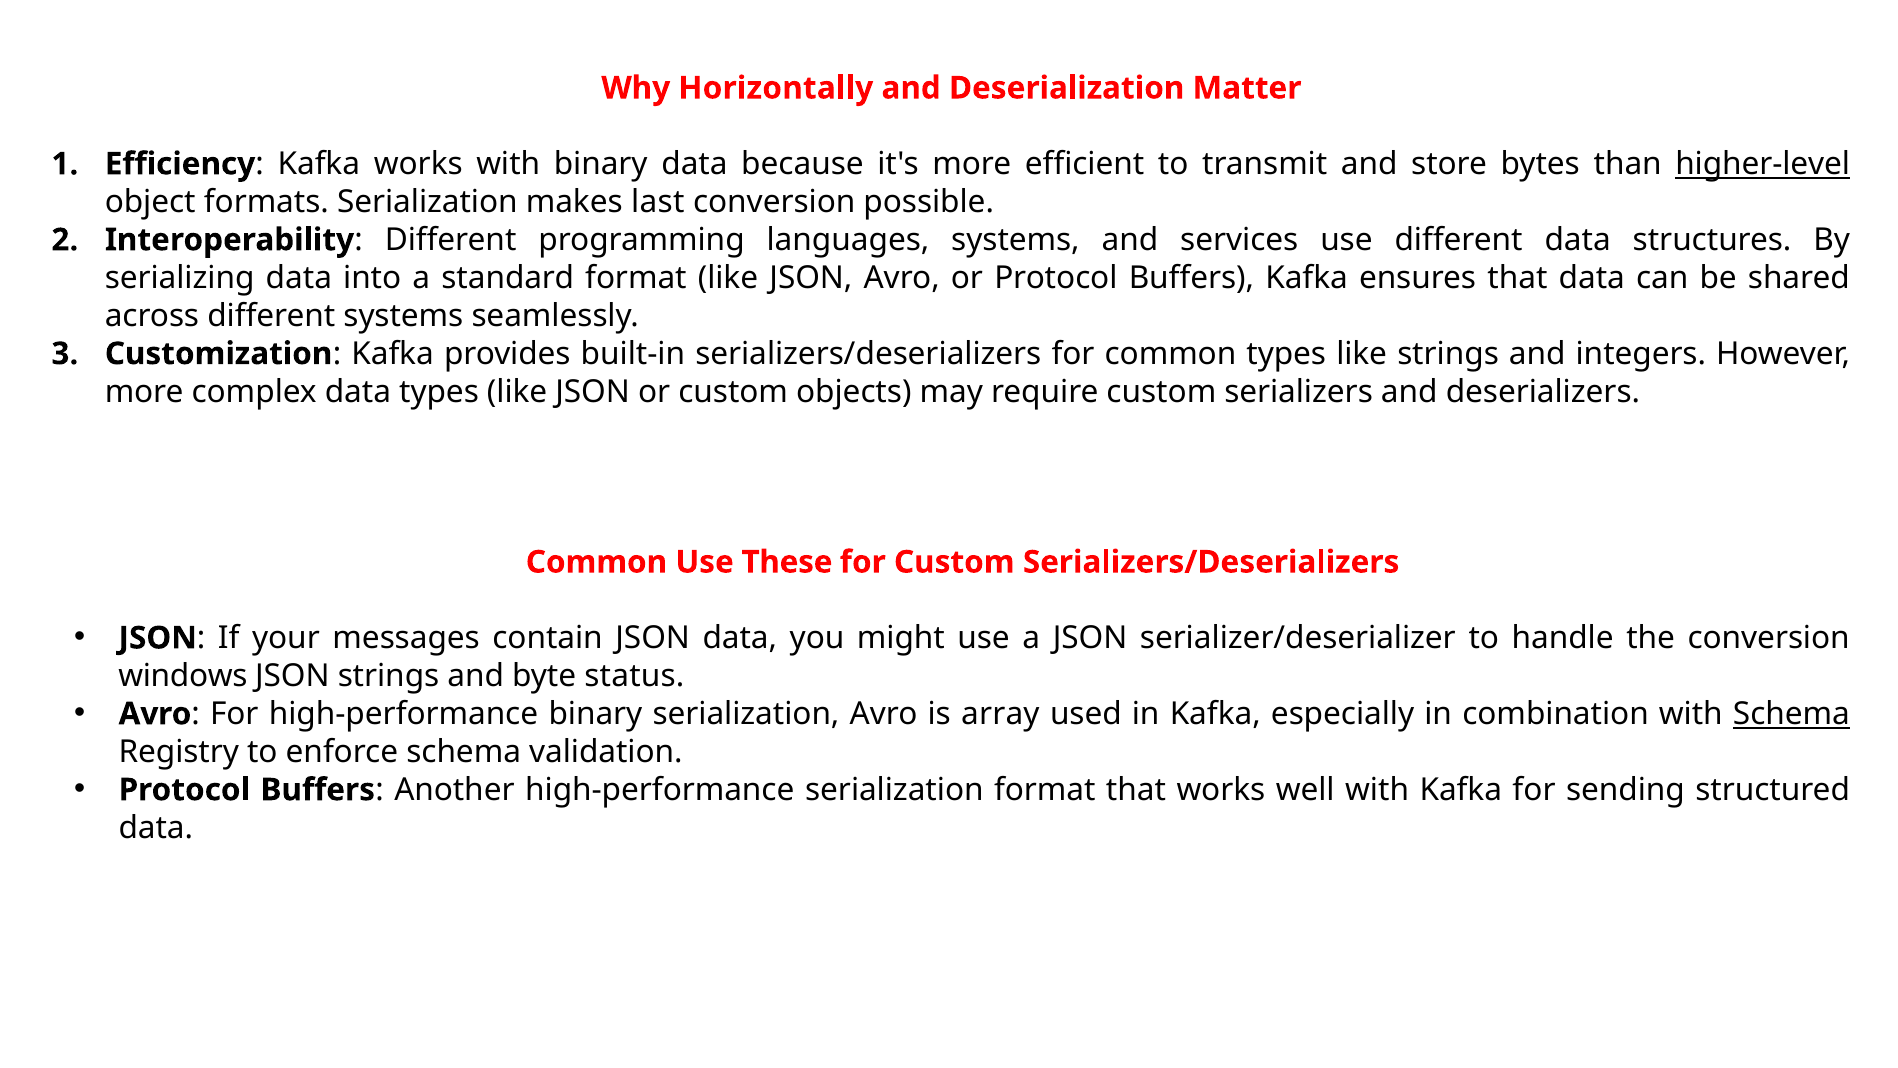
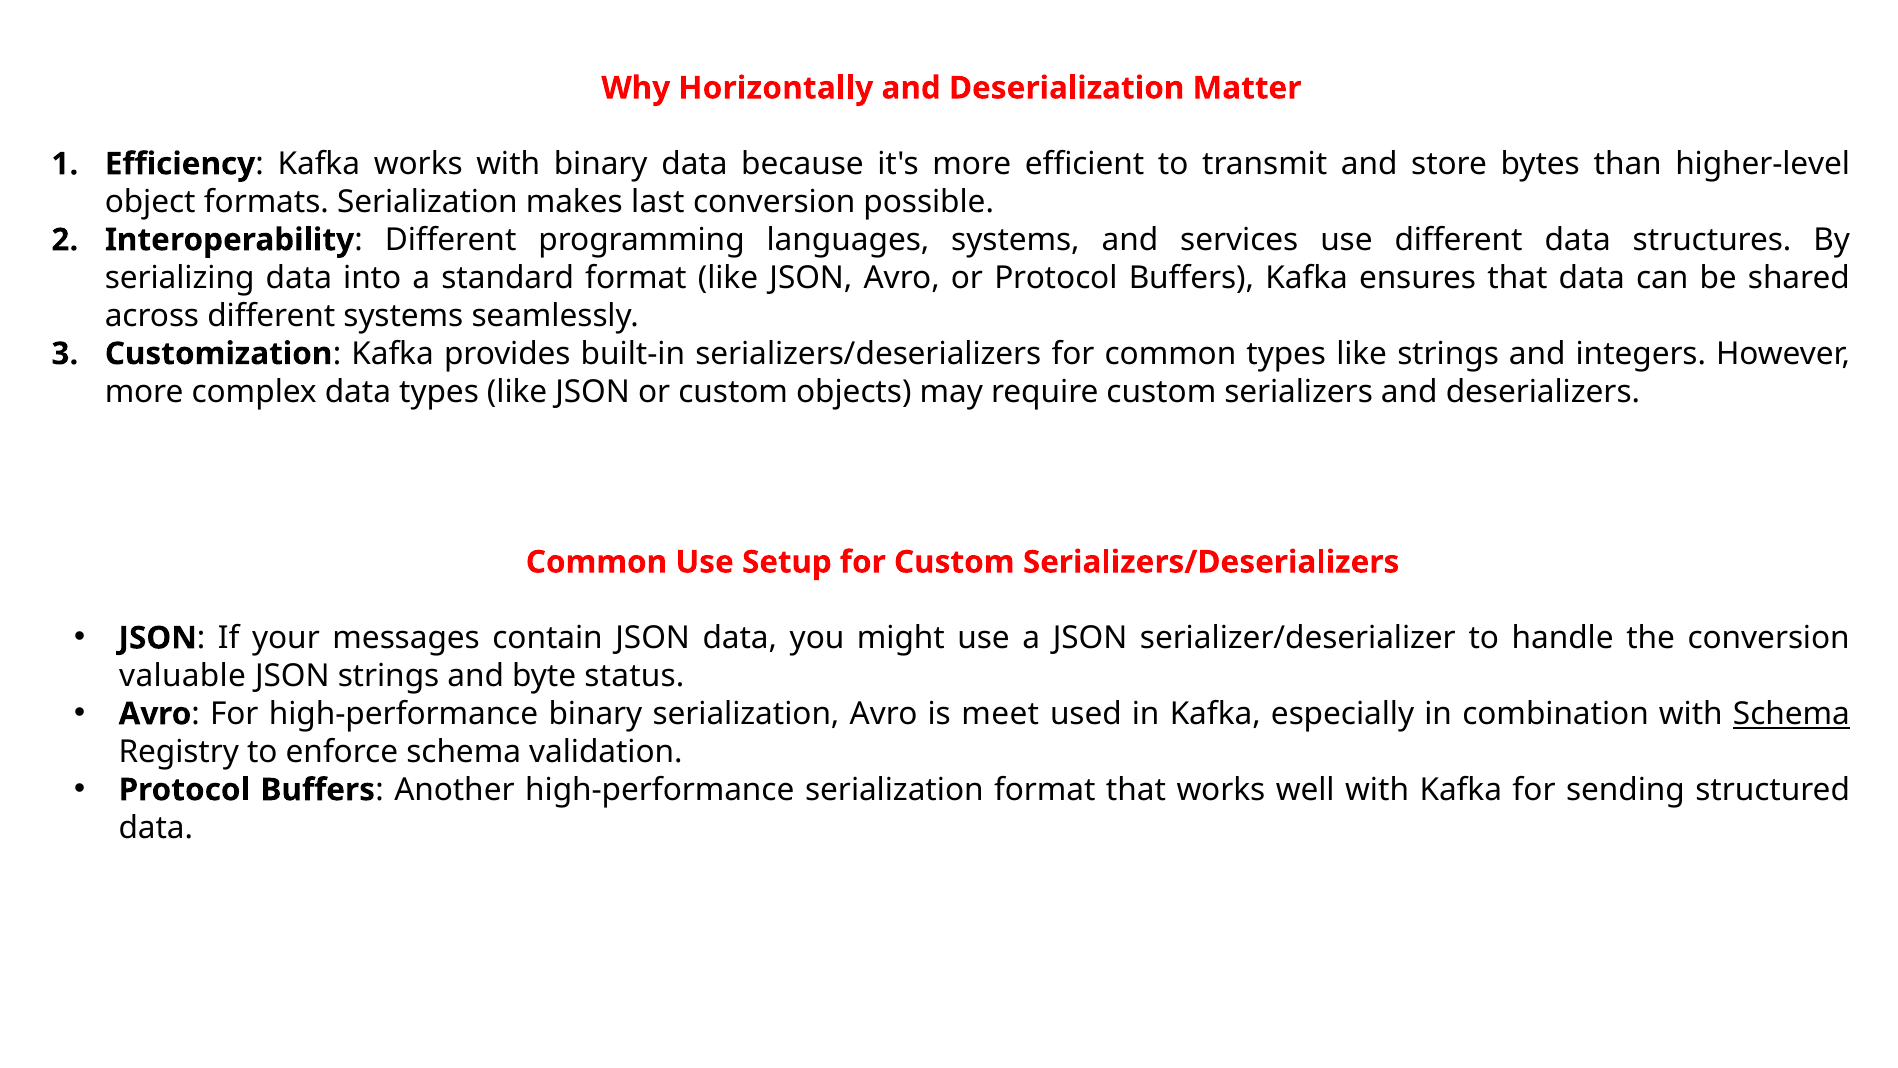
higher-level underline: present -> none (1763, 164)
These: These -> Setup (787, 562)
windows: windows -> valuable (183, 676)
array: array -> meet (1000, 714)
